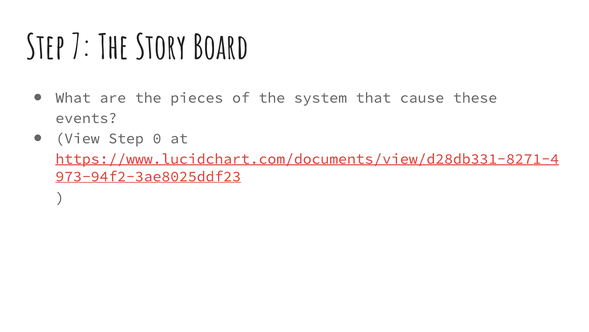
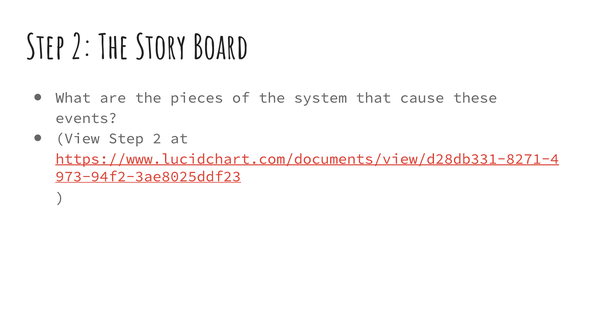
7: 7 -> 2 (82, 48)
View Step 0: 0 -> 2 (157, 138)
